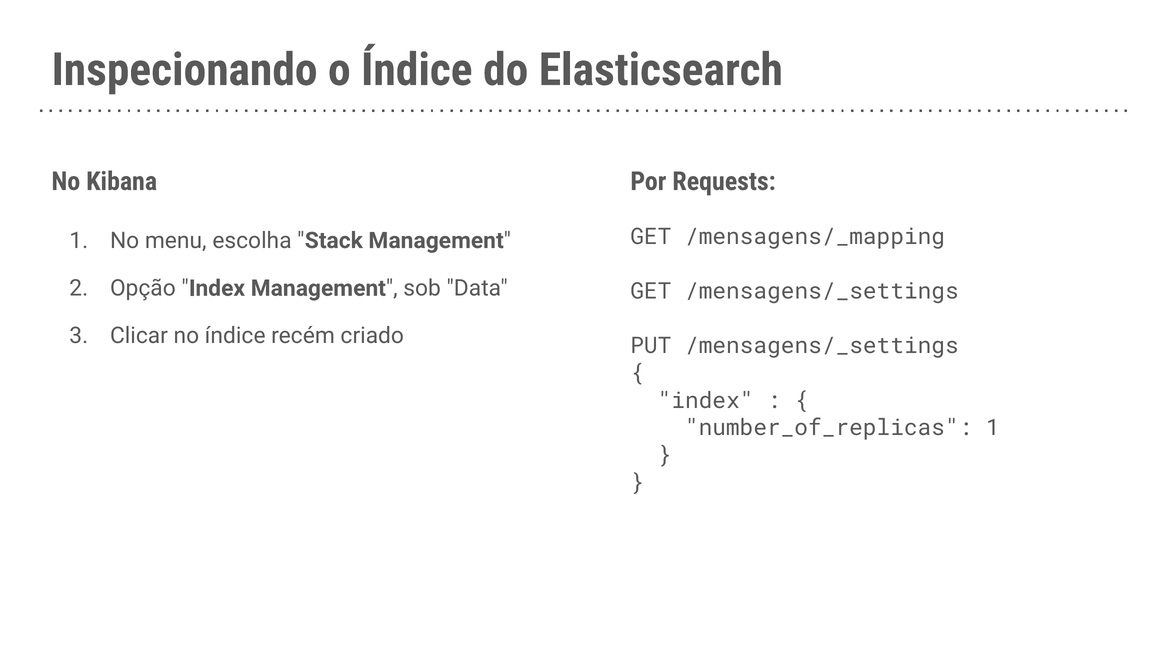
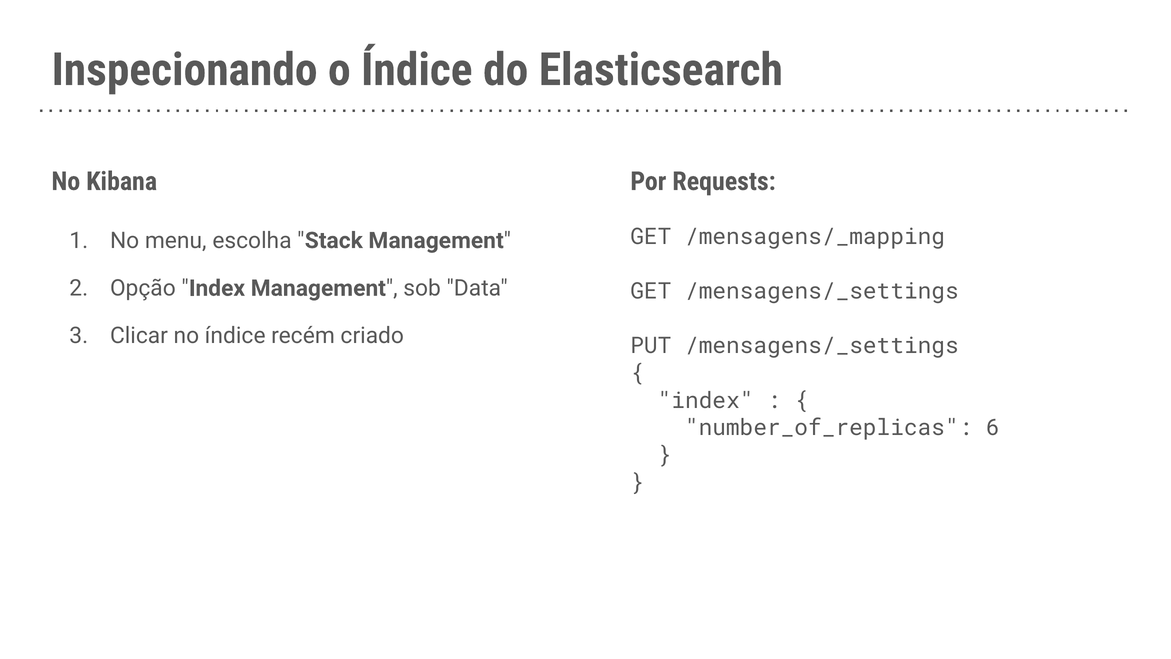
number_of_replicas 1: 1 -> 6 (993, 428)
